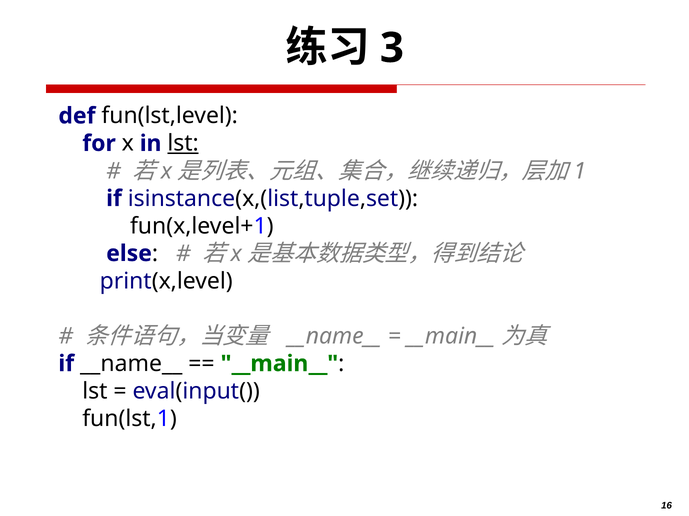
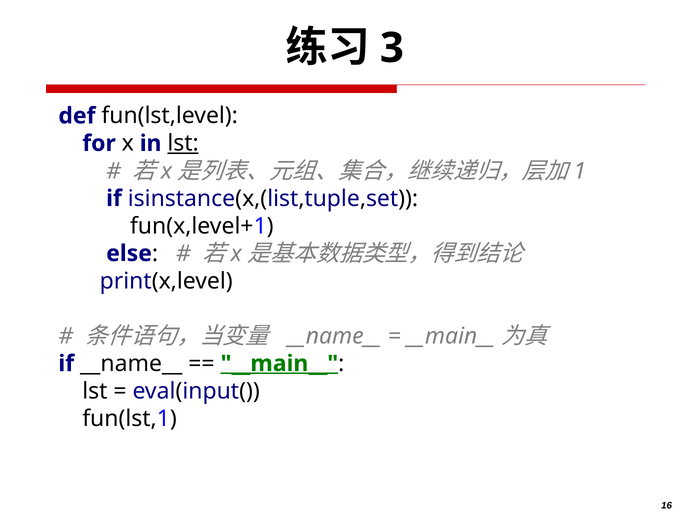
__main__ underline: none -> present (279, 364)
